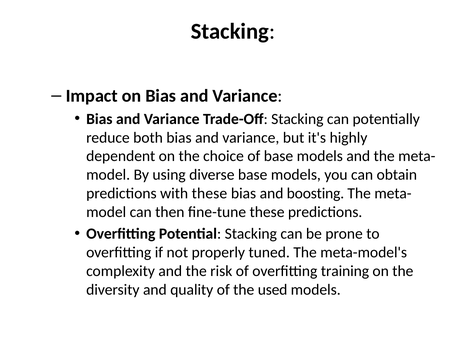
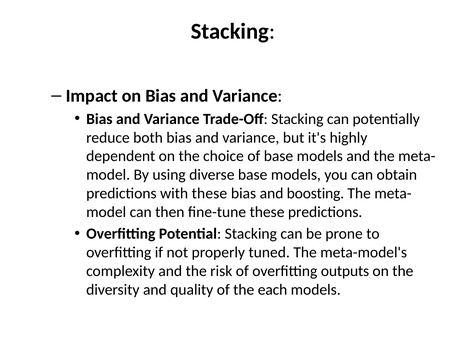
training: training -> outputs (345, 271)
used: used -> each (273, 290)
